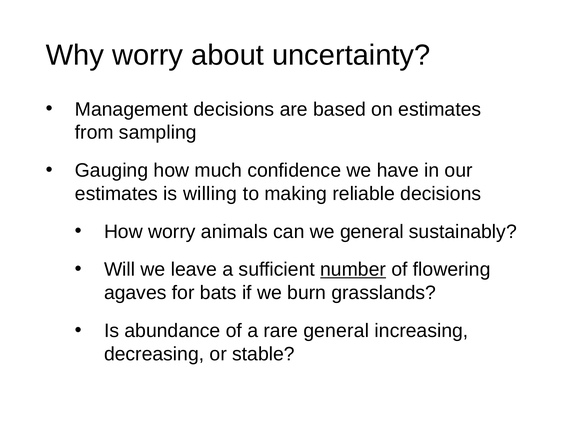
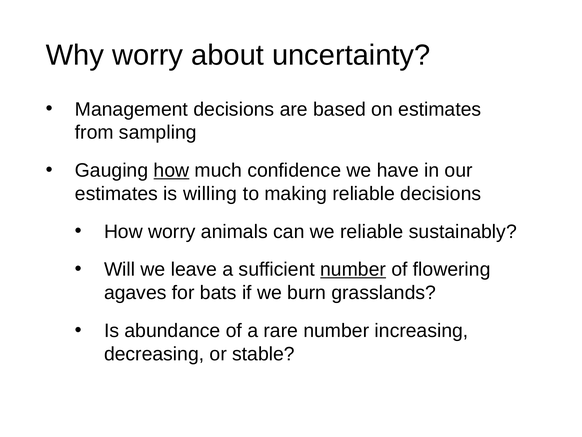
how underline: none -> present (171, 170)
we general: general -> reliable (372, 231)
rare general: general -> number (336, 330)
